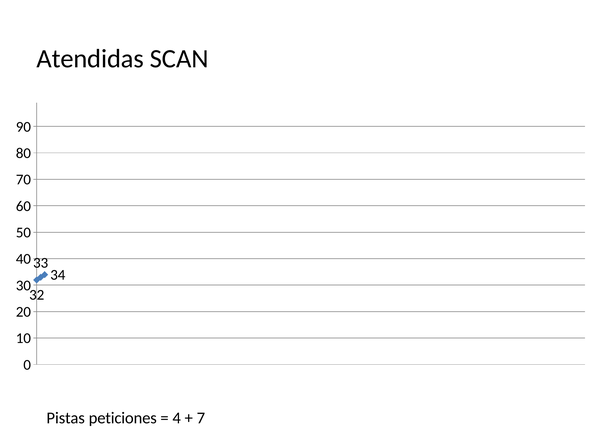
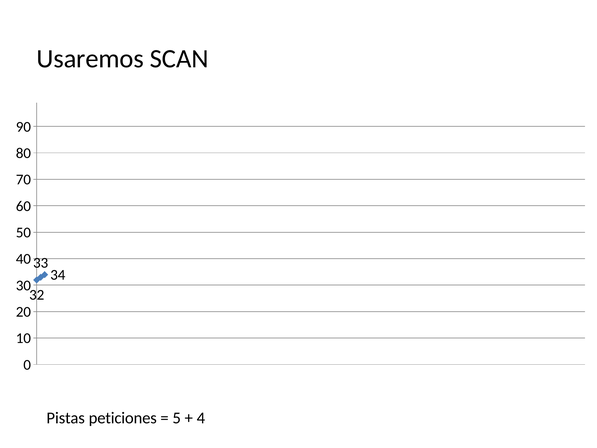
Atendidas: Atendidas -> Usaremos (90, 59)
4: 4 -> 5 (177, 418)
7: 7 -> 4 (201, 418)
